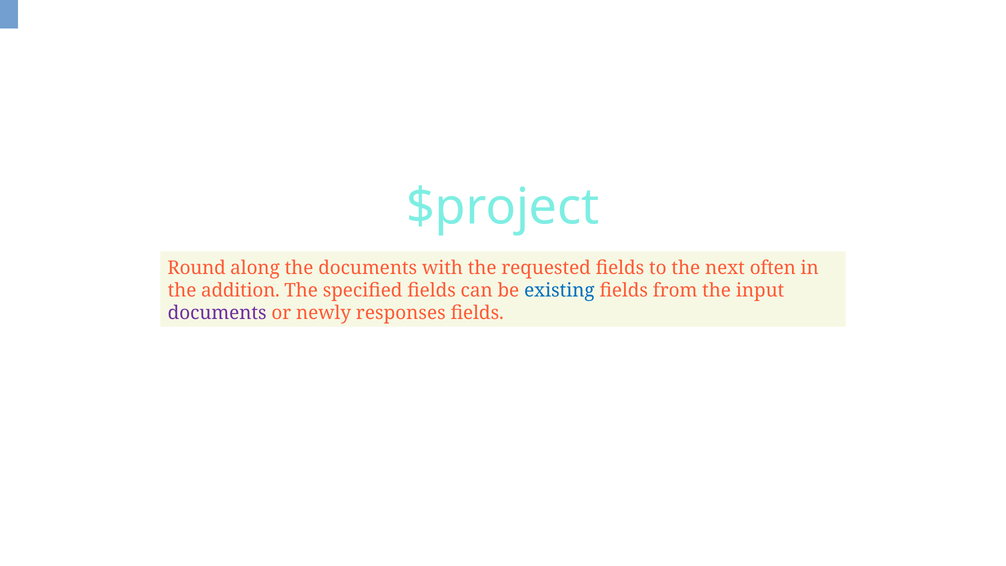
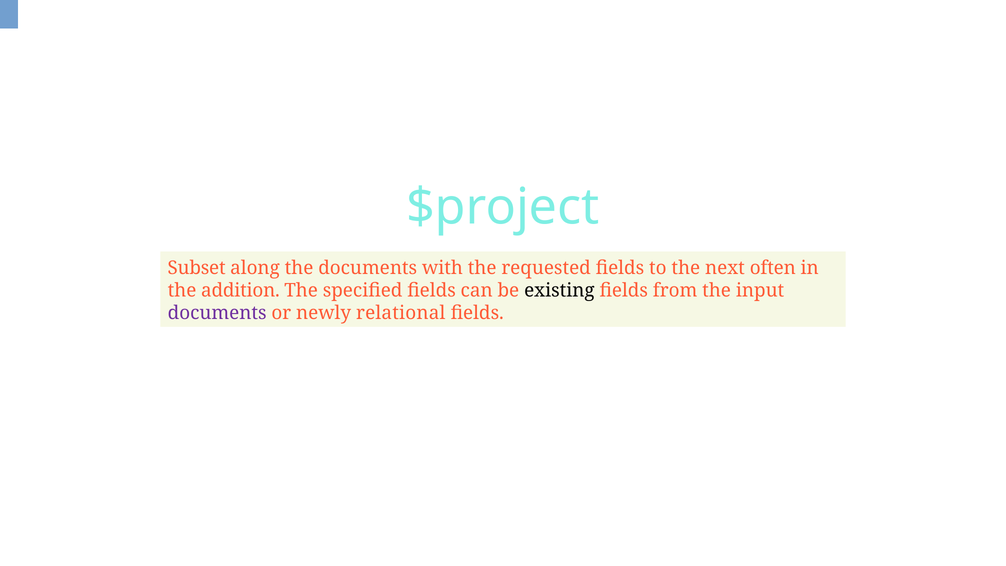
Round: Round -> Subset (197, 268)
existing colour: blue -> black (559, 290)
responses: responses -> relational (401, 313)
